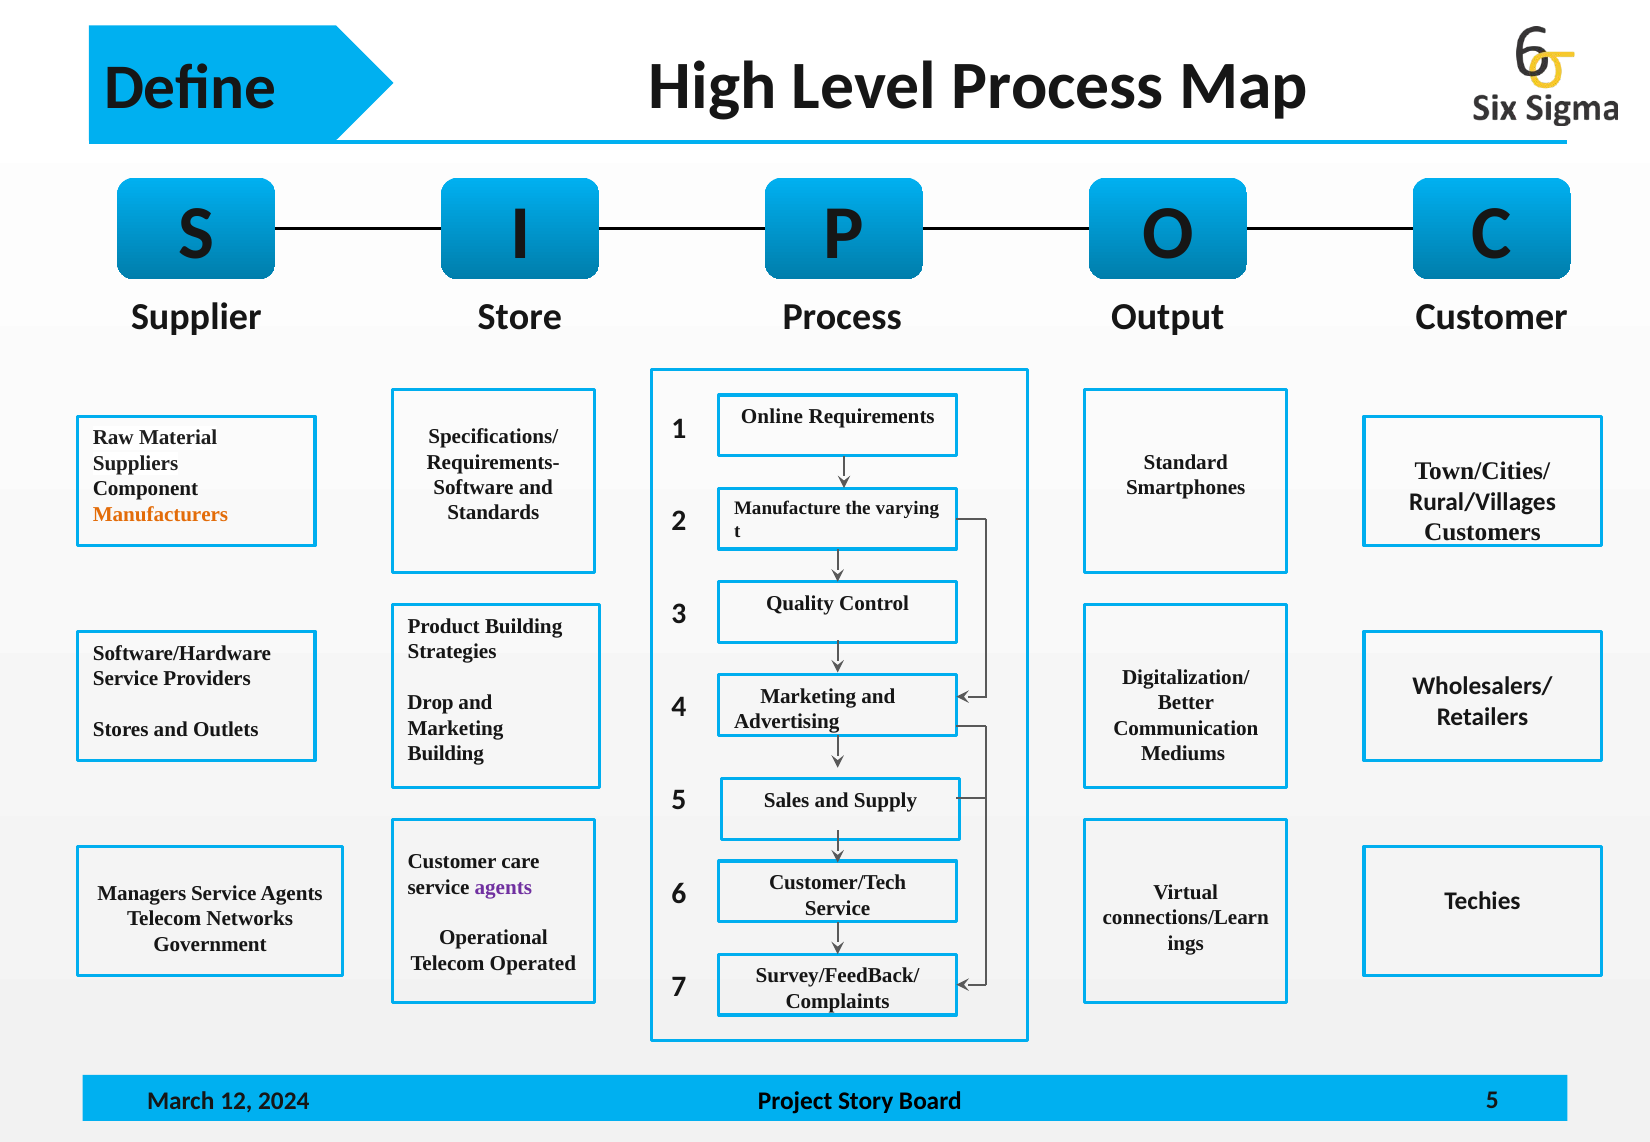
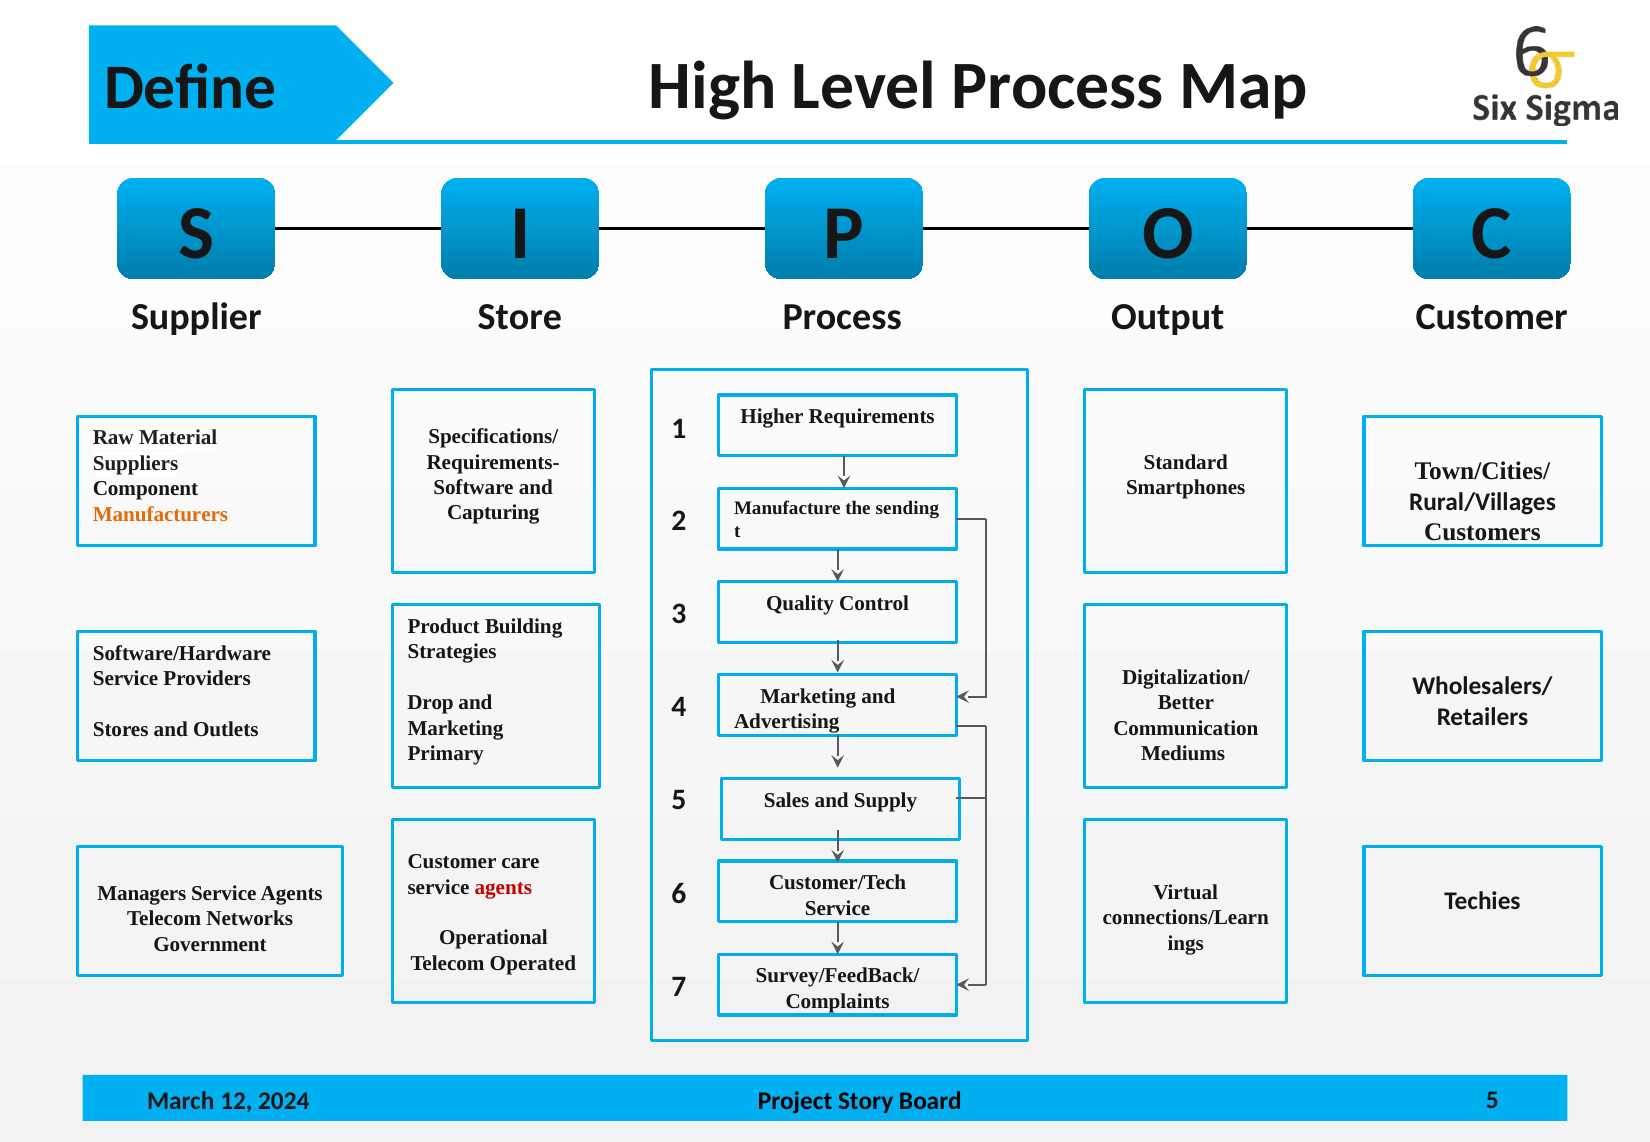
Online: Online -> Higher (772, 417)
varying: varying -> sending (907, 509)
Standards: Standards -> Capturing (493, 513)
Building: Building -> Primary (446, 754)
agents colour: purple -> red (503, 887)
